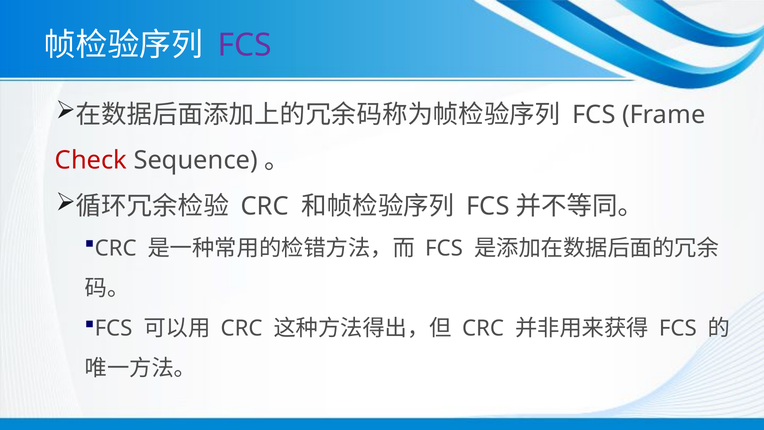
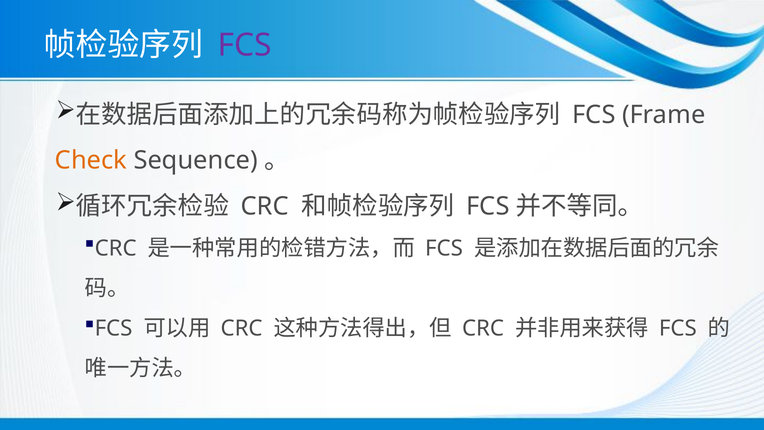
Check colour: red -> orange (91, 160)
